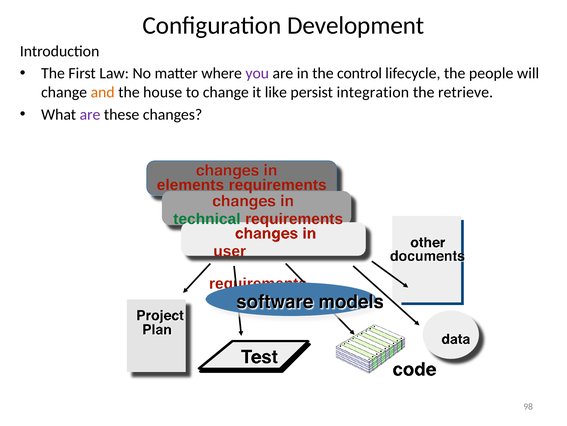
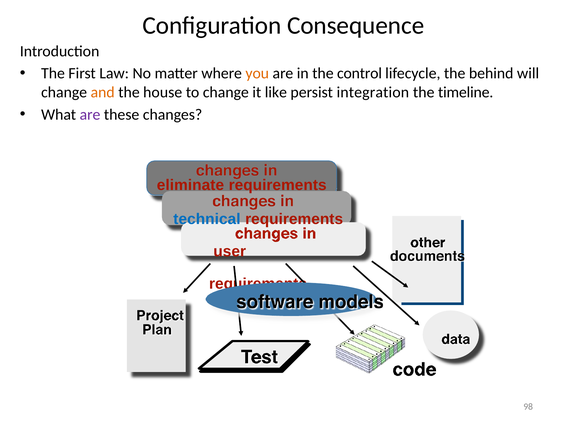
Development: Development -> Consequence (356, 25)
you colour: purple -> orange (257, 73)
people: people -> behind (491, 73)
retrieve: retrieve -> timeline (466, 92)
elements: elements -> eliminate (190, 185)
technical colour: green -> blue (207, 219)
